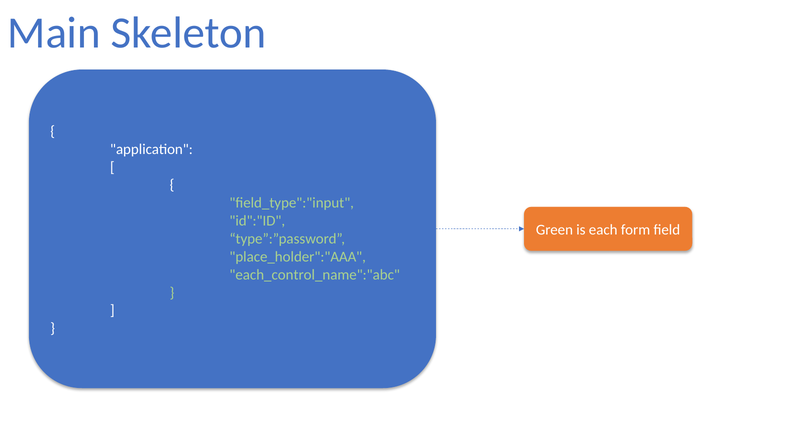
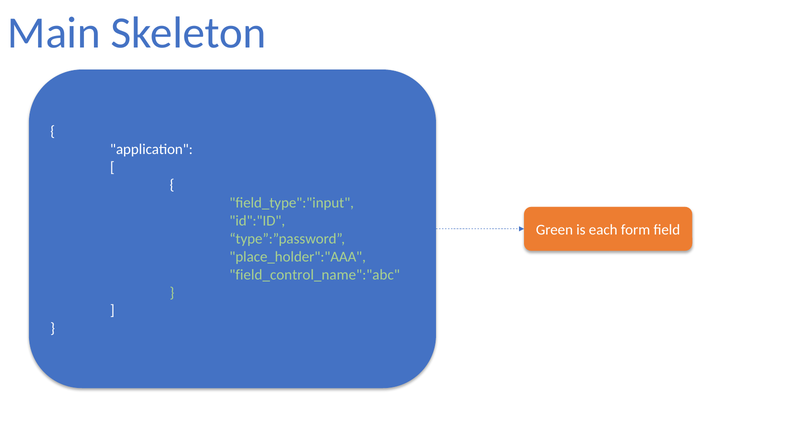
each_control_name":"abc: each_control_name":"abc -> field_control_name":"abc (315, 275)
